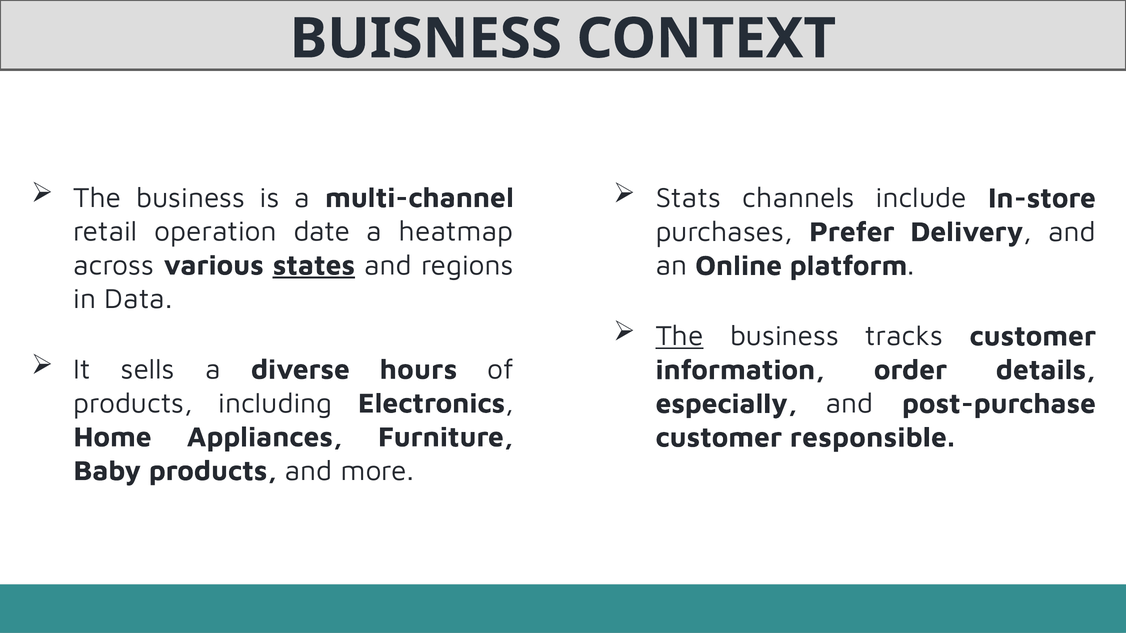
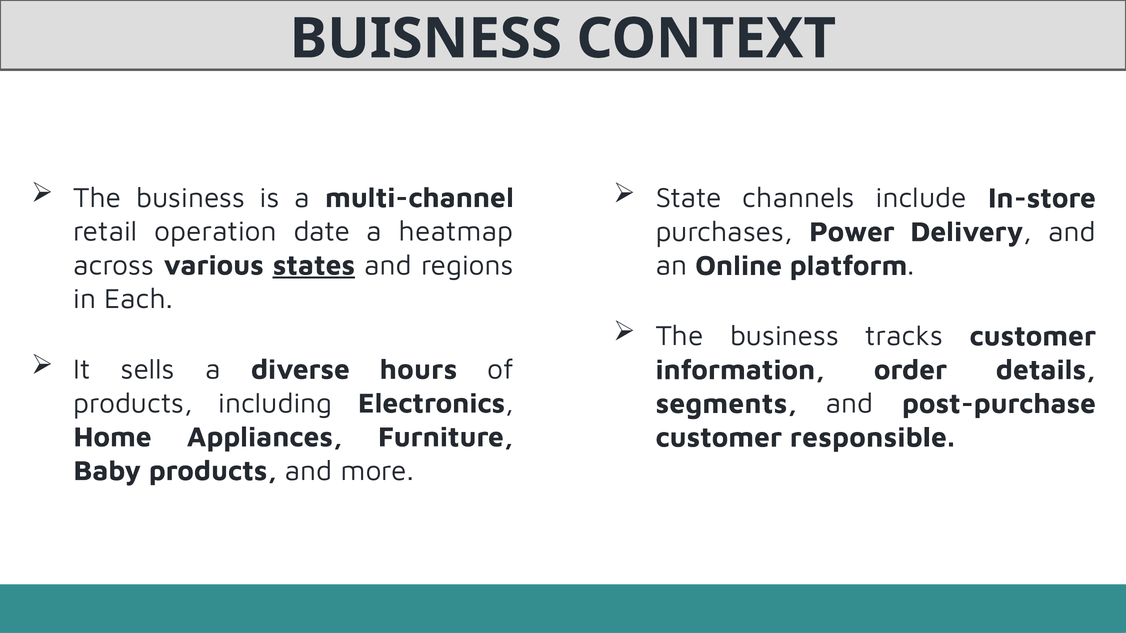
Stats: Stats -> State (689, 198)
Prefer: Prefer -> Power (852, 232)
Data: Data -> Each (139, 299)
The underline: present -> none (680, 336)
especially: especially -> segments (726, 404)
